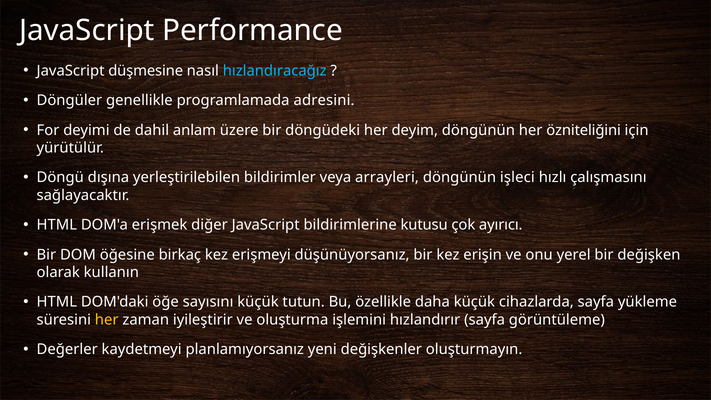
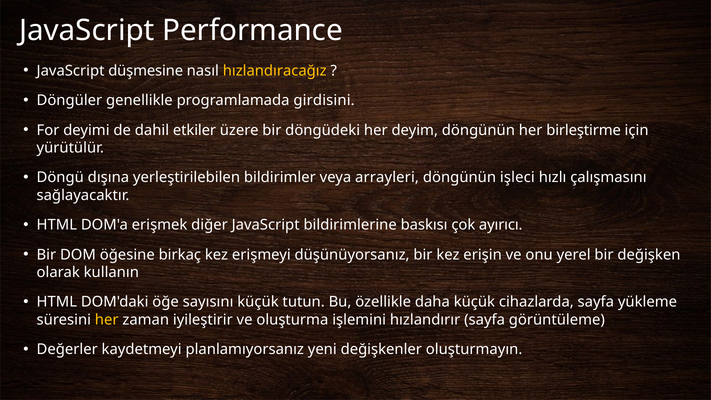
hızlandıracağız colour: light blue -> yellow (275, 71)
adresini: adresini -> girdisini (324, 101)
anlam: anlam -> etkiler (195, 130)
özniteliğini: özniteliğini -> birleştirme (584, 130)
kutusu: kutusu -> baskısı (424, 225)
